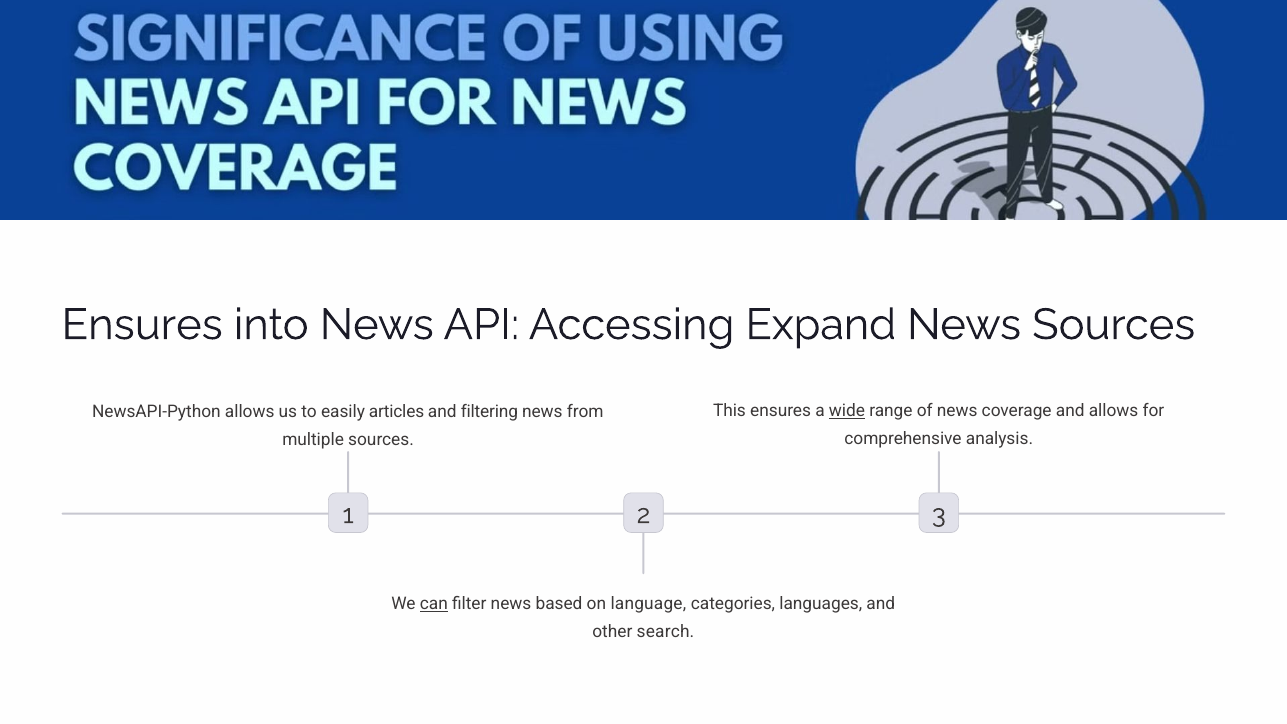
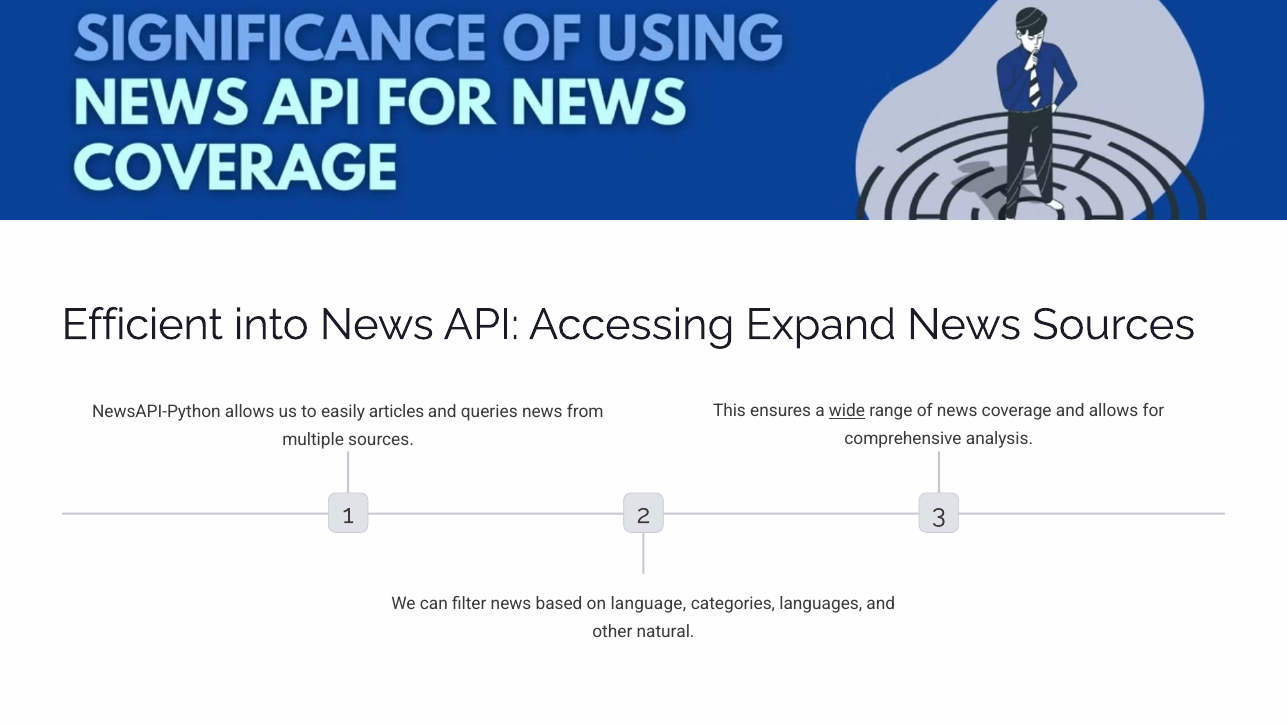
Ensures: Ensures -> Efficient (142, 325)
filtering: filtering -> queries (489, 412)
can underline: present -> none (434, 604)
search: search -> natural (666, 632)
